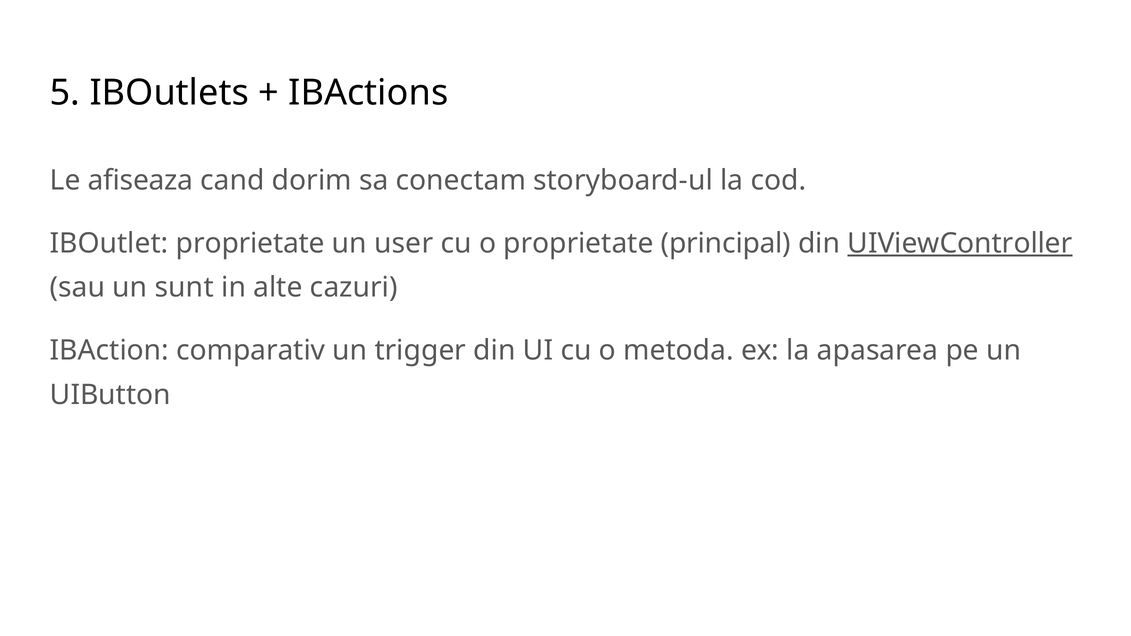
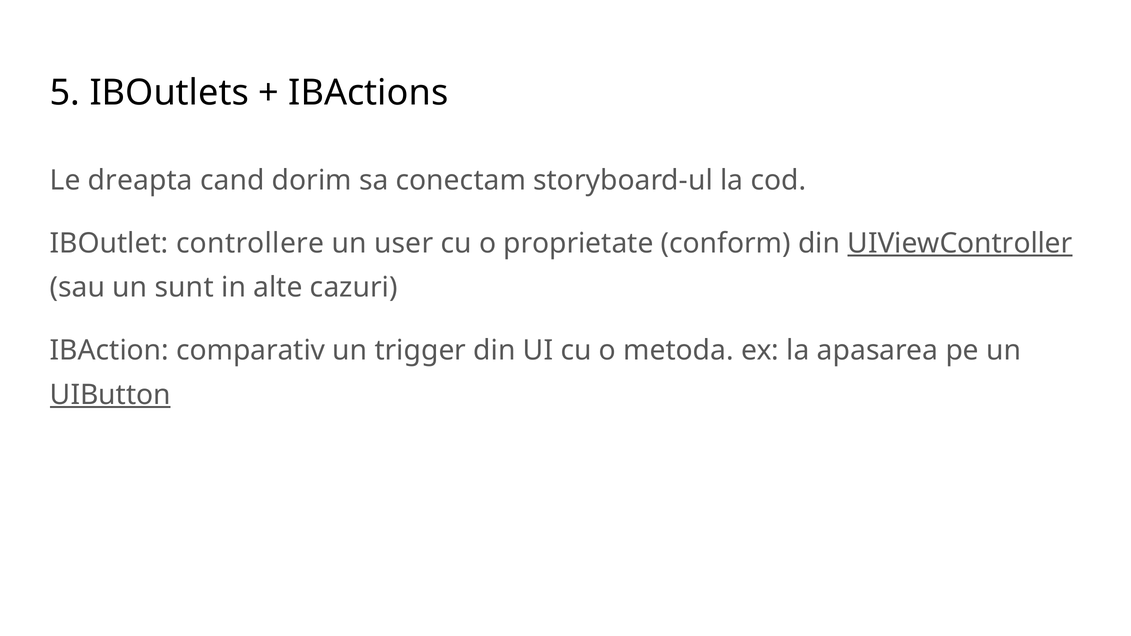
afiseaza: afiseaza -> dreapta (140, 180)
IBOutlet proprietate: proprietate -> controllere (250, 243)
principal: principal -> conform (726, 243)
UIButton underline: none -> present (110, 395)
